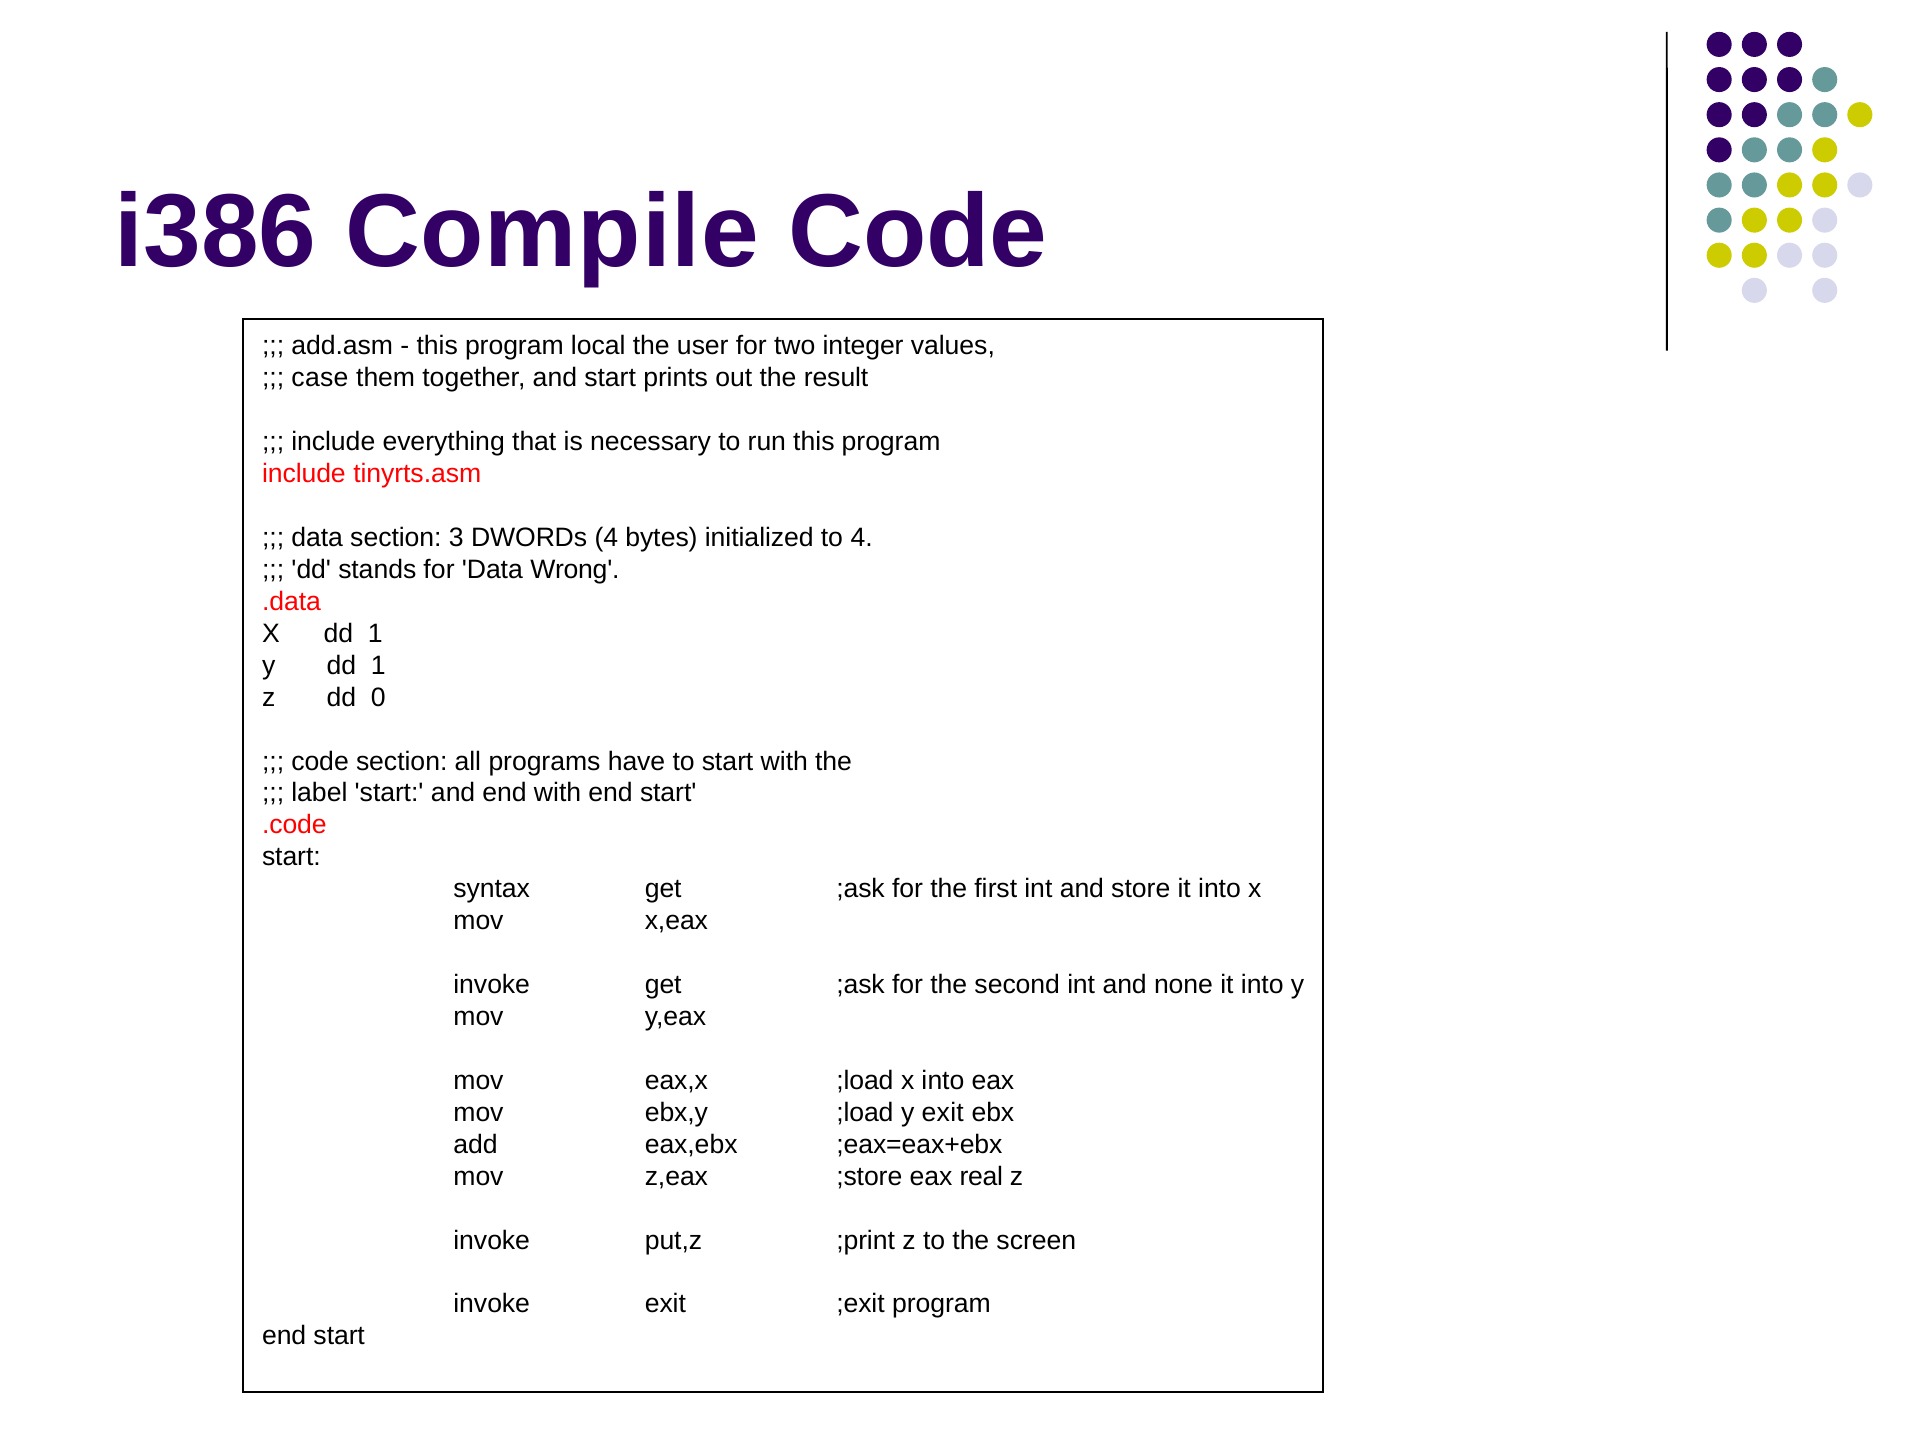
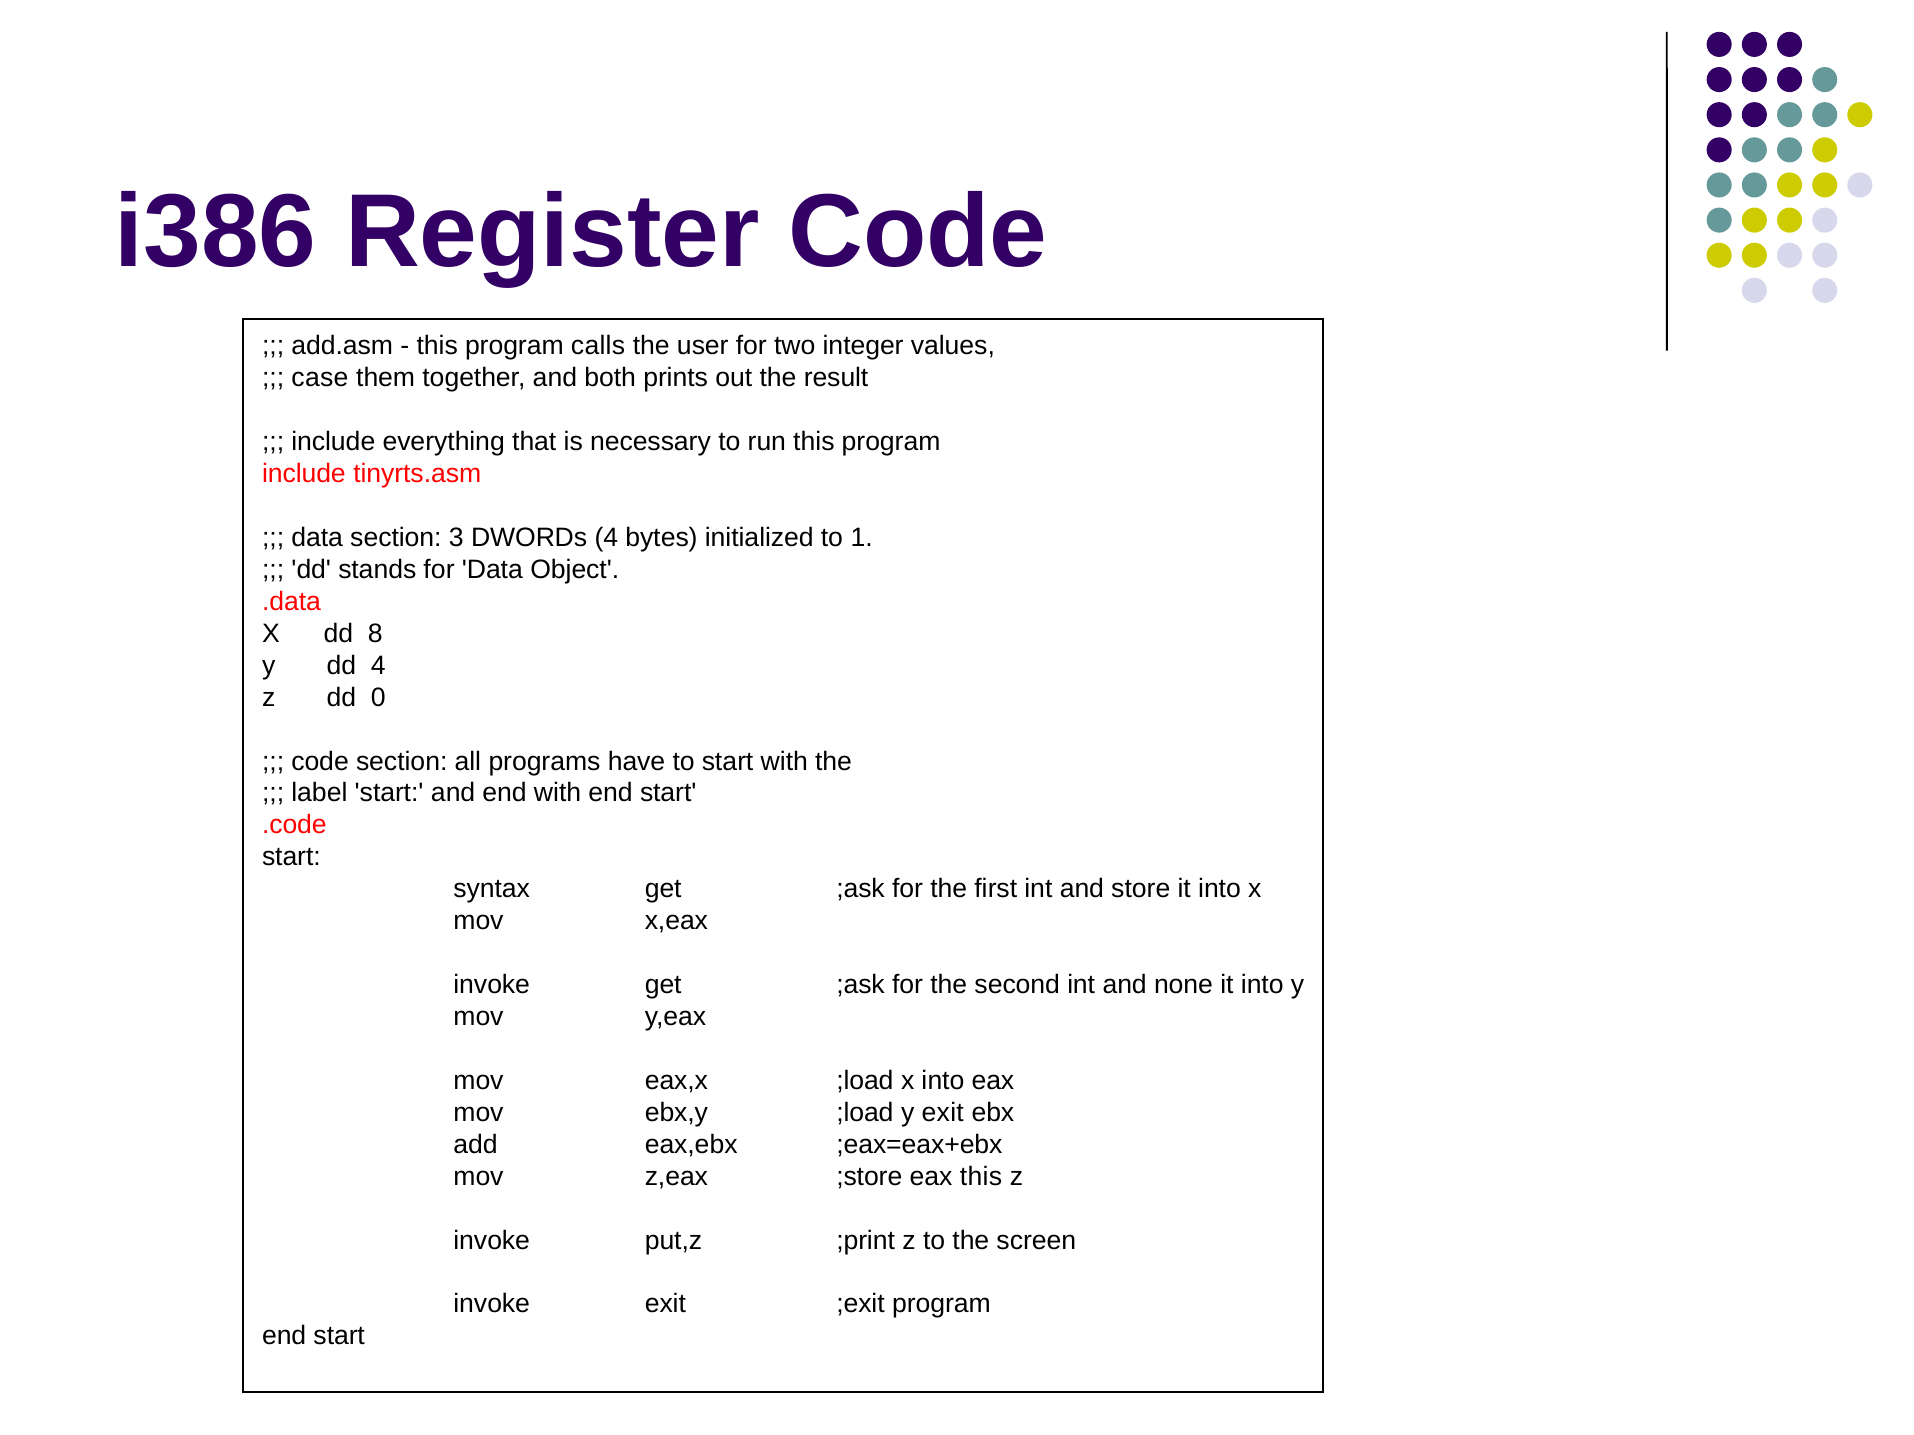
Compile: Compile -> Register (552, 232)
local: local -> calls (598, 346)
and start: start -> both (610, 378)
to 4: 4 -> 1 (862, 538)
Wrong: Wrong -> Object (575, 570)
X dd 1: 1 -> 8 (375, 634)
y dd 1: 1 -> 4 (378, 666)
eax real: real -> this (981, 1177)
